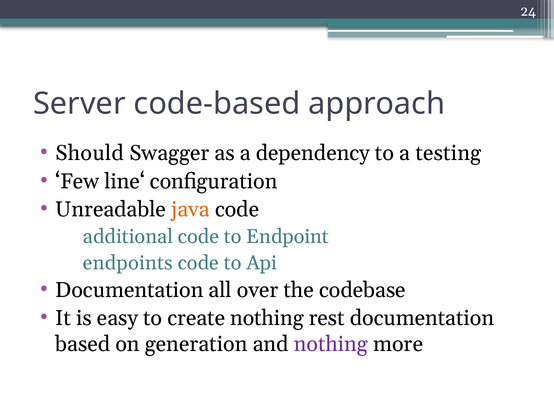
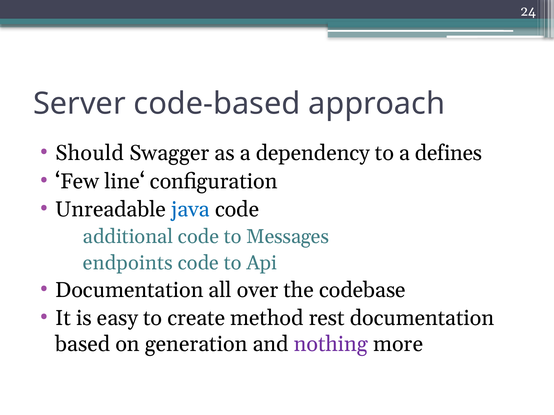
testing: testing -> defines (449, 153)
java colour: orange -> blue (191, 210)
Endpoint: Endpoint -> Messages (288, 237)
create nothing: nothing -> method (267, 319)
